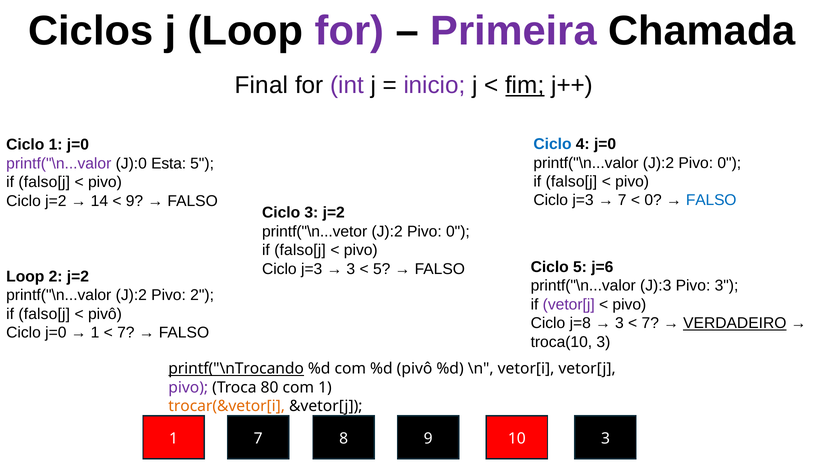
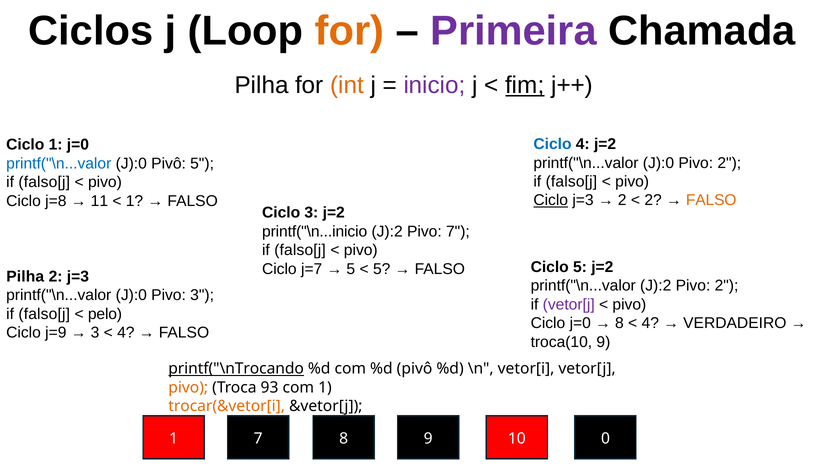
for colour: purple -> orange (349, 31)
Final: Final -> Pilha (262, 85)
int colour: purple -> orange (347, 85)
4 j=0: j=0 -> j=2 (605, 144)
J):2: J):2 -> J):0 (658, 163)
0: 0 -> 2 (729, 163)
printf("\n...valor colour: purple -> blue (59, 164)
J):0 Esta: Esta -> Pivô (169, 164)
Ciclo underline: none -> present (551, 201)
7: 7 -> 2 (622, 201)
0: 0 -> 2 (653, 201)
FALSO colour: blue -> orange (711, 201)
Ciclo j=2: j=2 -> j=8 (56, 201)
14: 14 -> 11 (99, 201)
9: 9 -> 1 (135, 201)
printf("\n...vetor: printf("\n...vetor -> printf("\n...inicio (315, 232)
0: 0 -> 7 (458, 232)
5 j=6: j=6 -> j=2 (602, 267)
j=3: j=3 -> j=7 (312, 269)
3: 3 -> 5 (351, 269)
Loop: Loop -> Pilha (25, 277)
2 j=2: j=2 -> j=3 (78, 277)
printf("\n...valor J):3: J):3 -> J):2 (656, 286)
3: 3 -> 2 (727, 286)
J):2: J):2 -> J):0 (131, 296)
Pivo 2: 2 -> 3 (202, 296)
pivô: pivô -> pelo (105, 314)
Ciclo j=8: j=8 -> j=0 (580, 324)
3: 3 -> 8 (619, 324)
7: 7 -> 4 (650, 324)
VERDADEIRO underline: present -> none (735, 324)
Ciclo j=0: j=0 -> j=9 (56, 333)
1: 1 -> 3 (95, 333)
7: 7 -> 4 (126, 333)
troca(10 3: 3 -> 9 (603, 342)
pivo colour: purple -> orange (188, 388)
80: 80 -> 93 (270, 388)
1 3: 3 -> 0 (606, 439)
